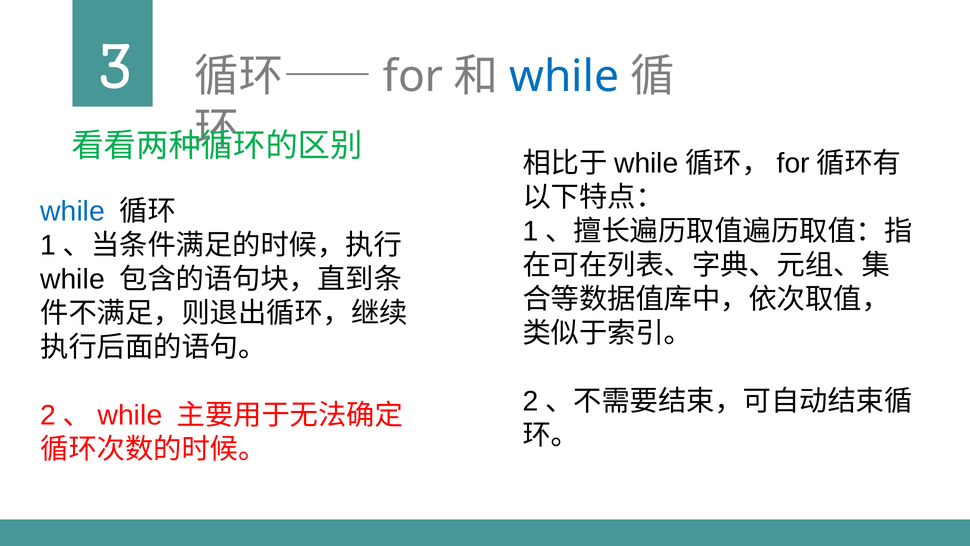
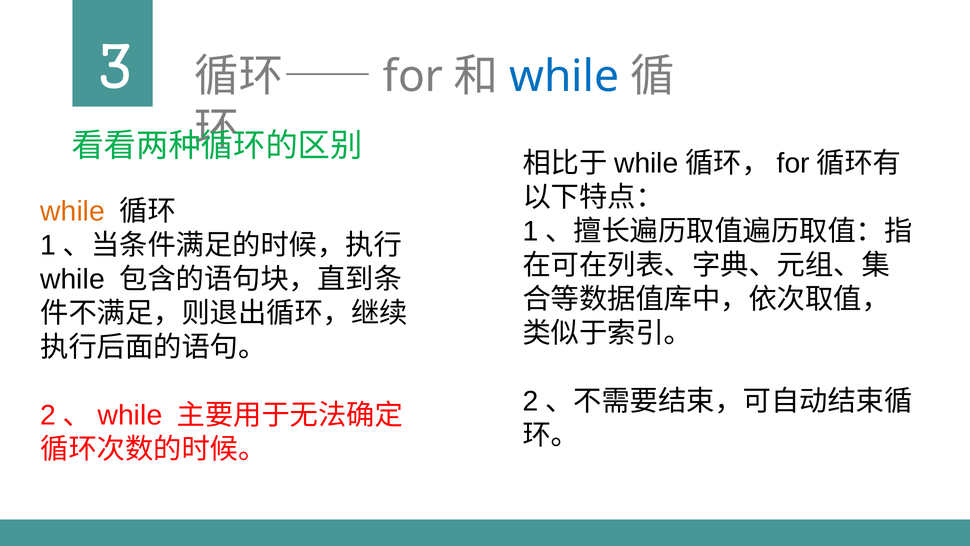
while colour: blue -> orange (73, 211)
